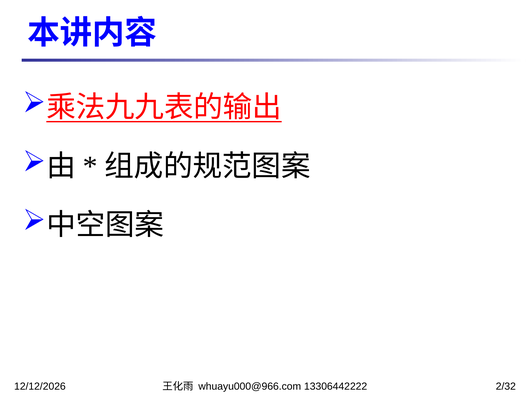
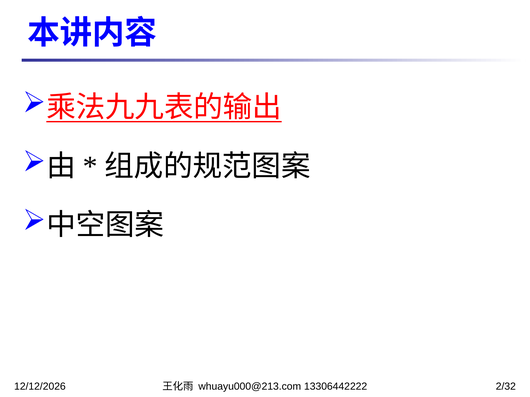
whuayu000@966.com: whuayu000@966.com -> whuayu000@213.com (250, 387)
